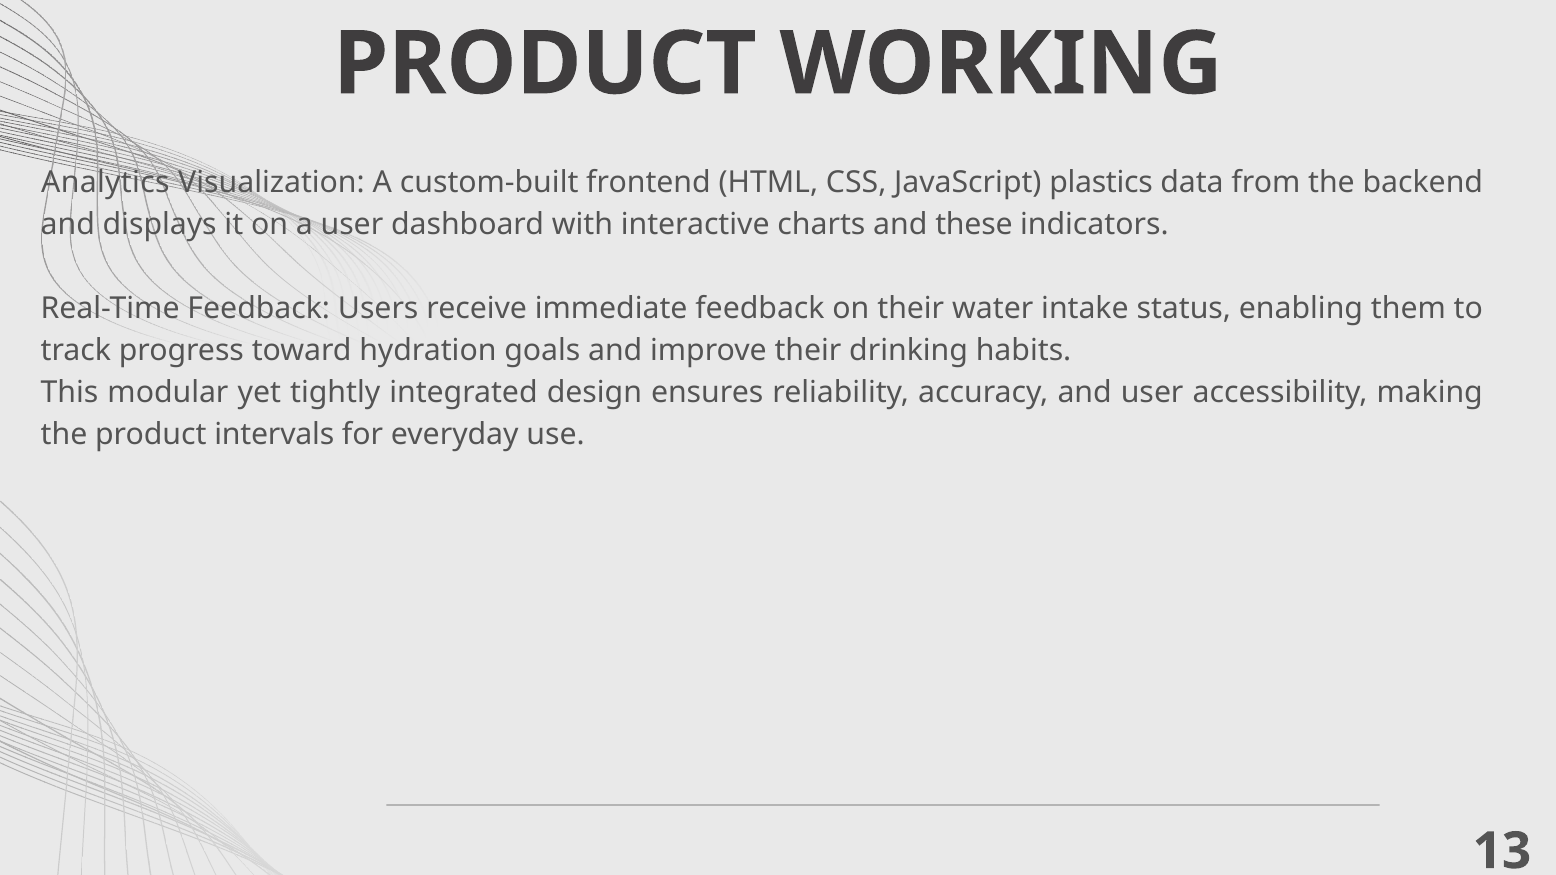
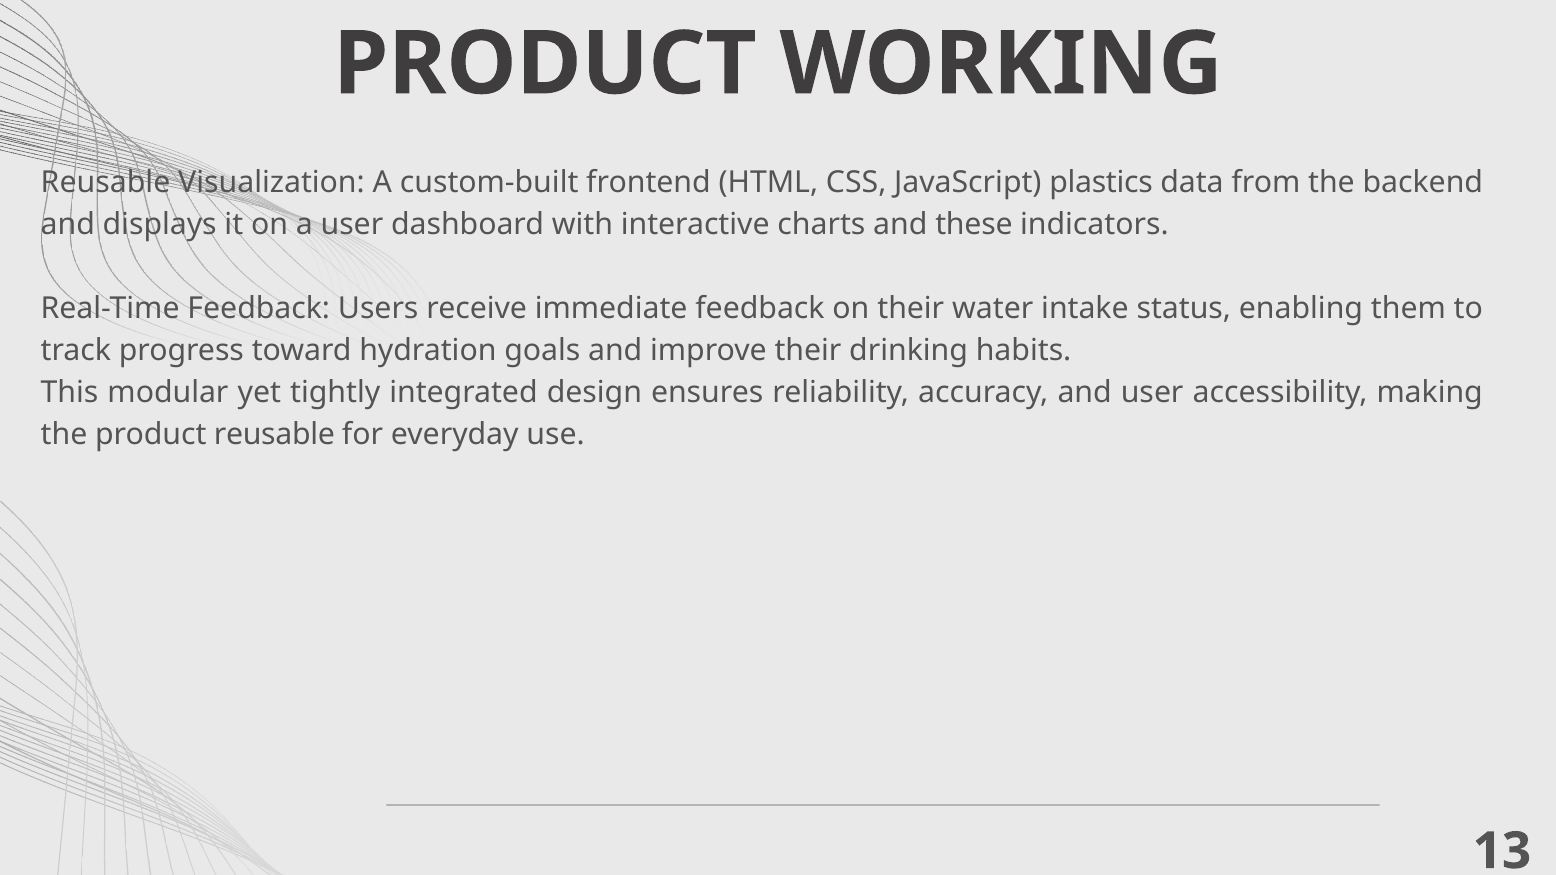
Analytics: Analytics -> Reusable (106, 182)
product intervals: intervals -> reusable (274, 435)
